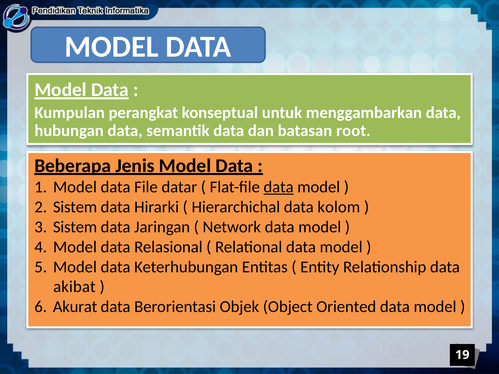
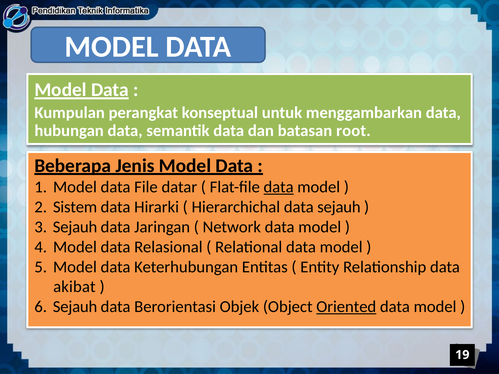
data kolom: kolom -> sejauh (339, 207)
Sistem: Sistem -> Sejauh (75, 227)
Akurat: Akurat -> Sejauh (75, 307)
Oriented underline: none -> present (346, 307)
